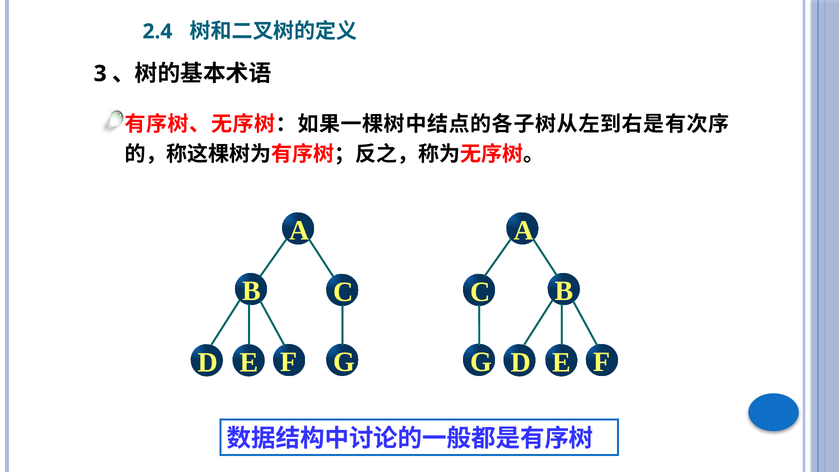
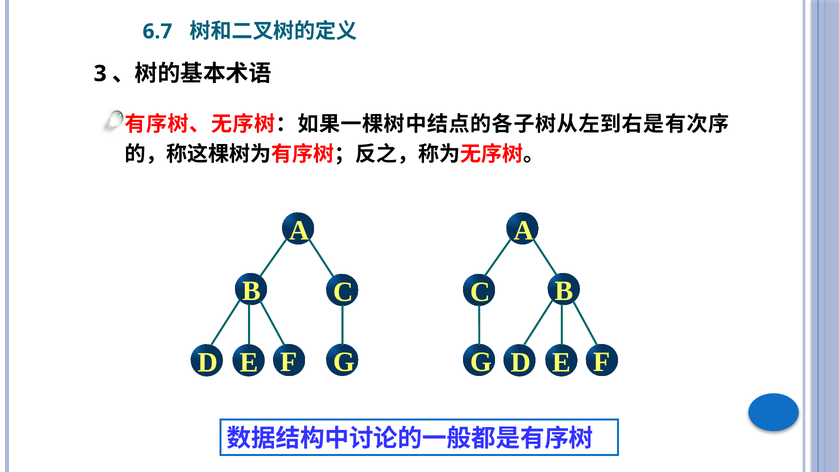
2.4: 2.4 -> 6.7 (157, 31)
